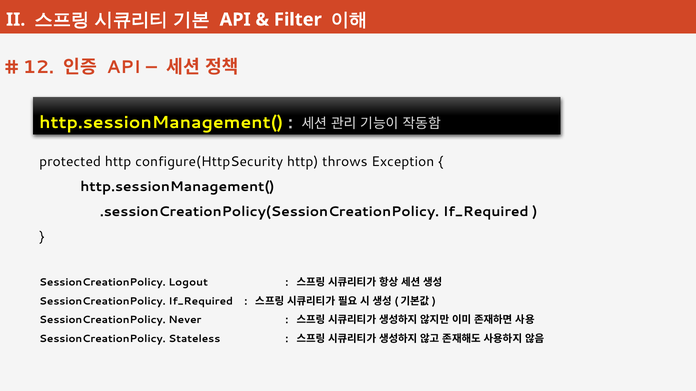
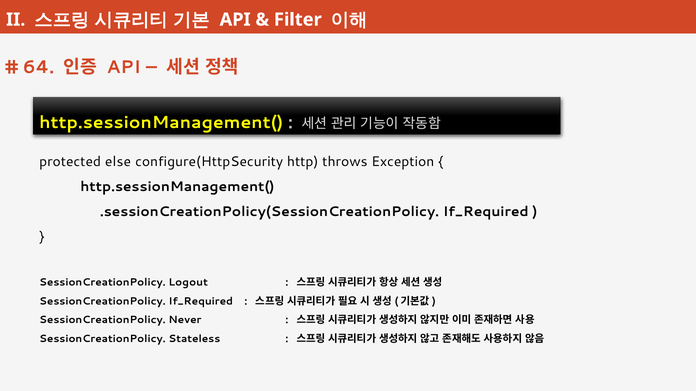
12: 12 -> 64 (39, 67)
protected http: http -> else (118, 162)
